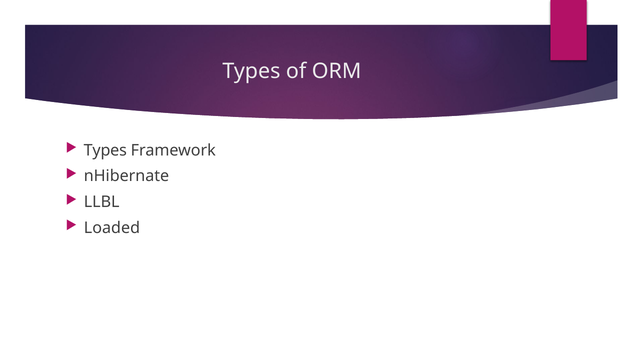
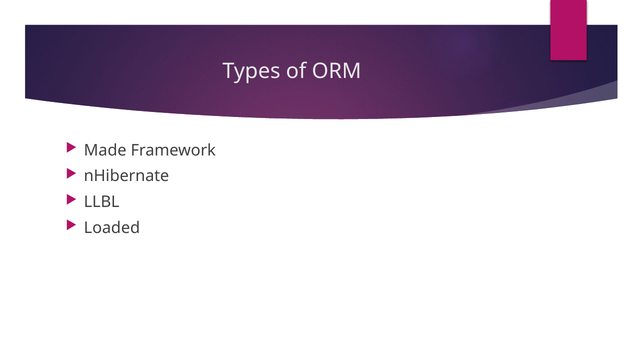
Types: Types -> Made (105, 150)
